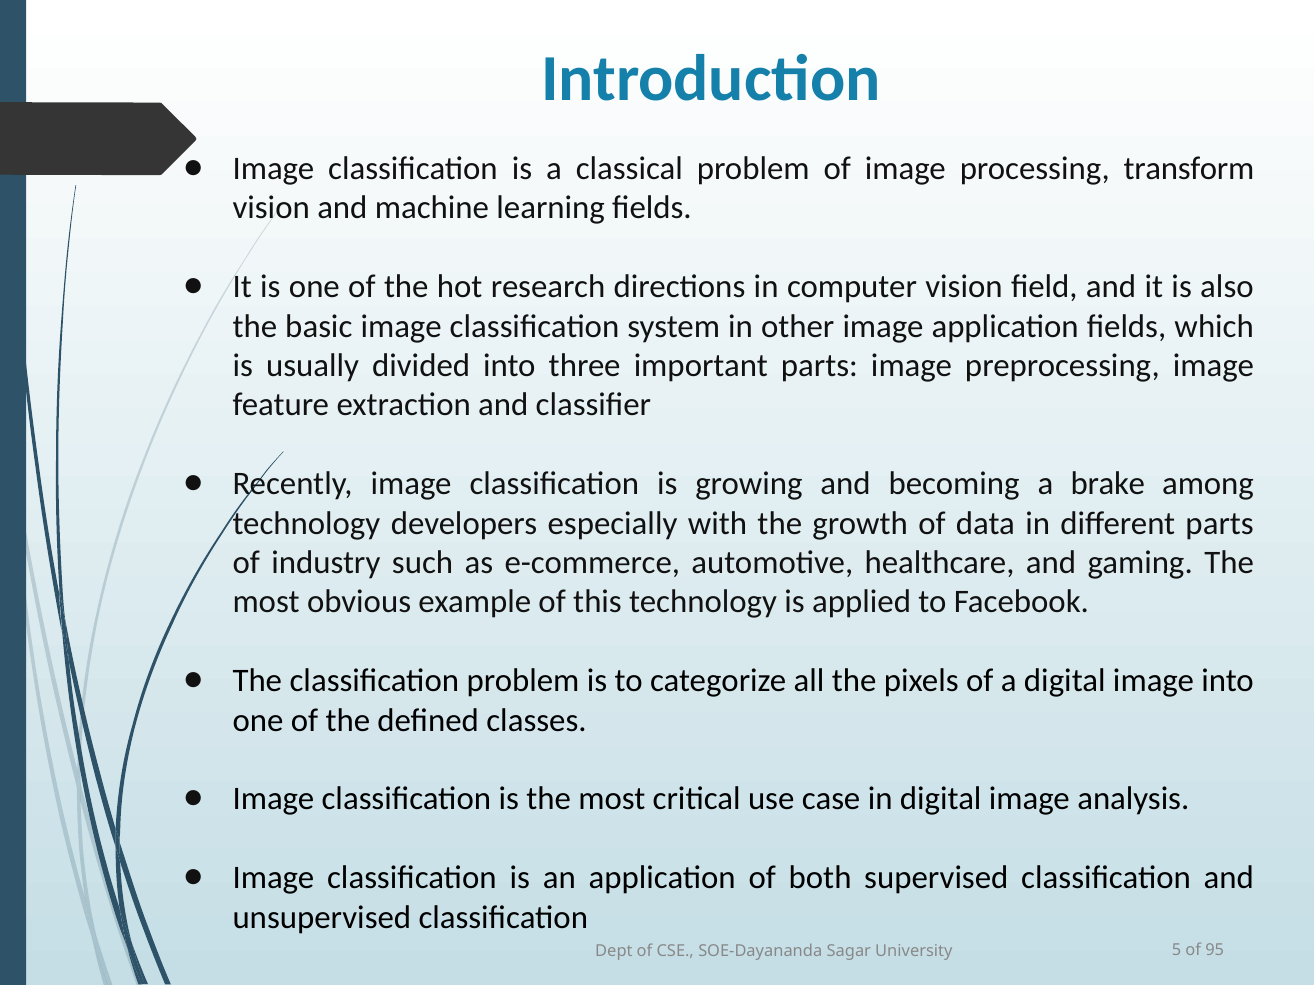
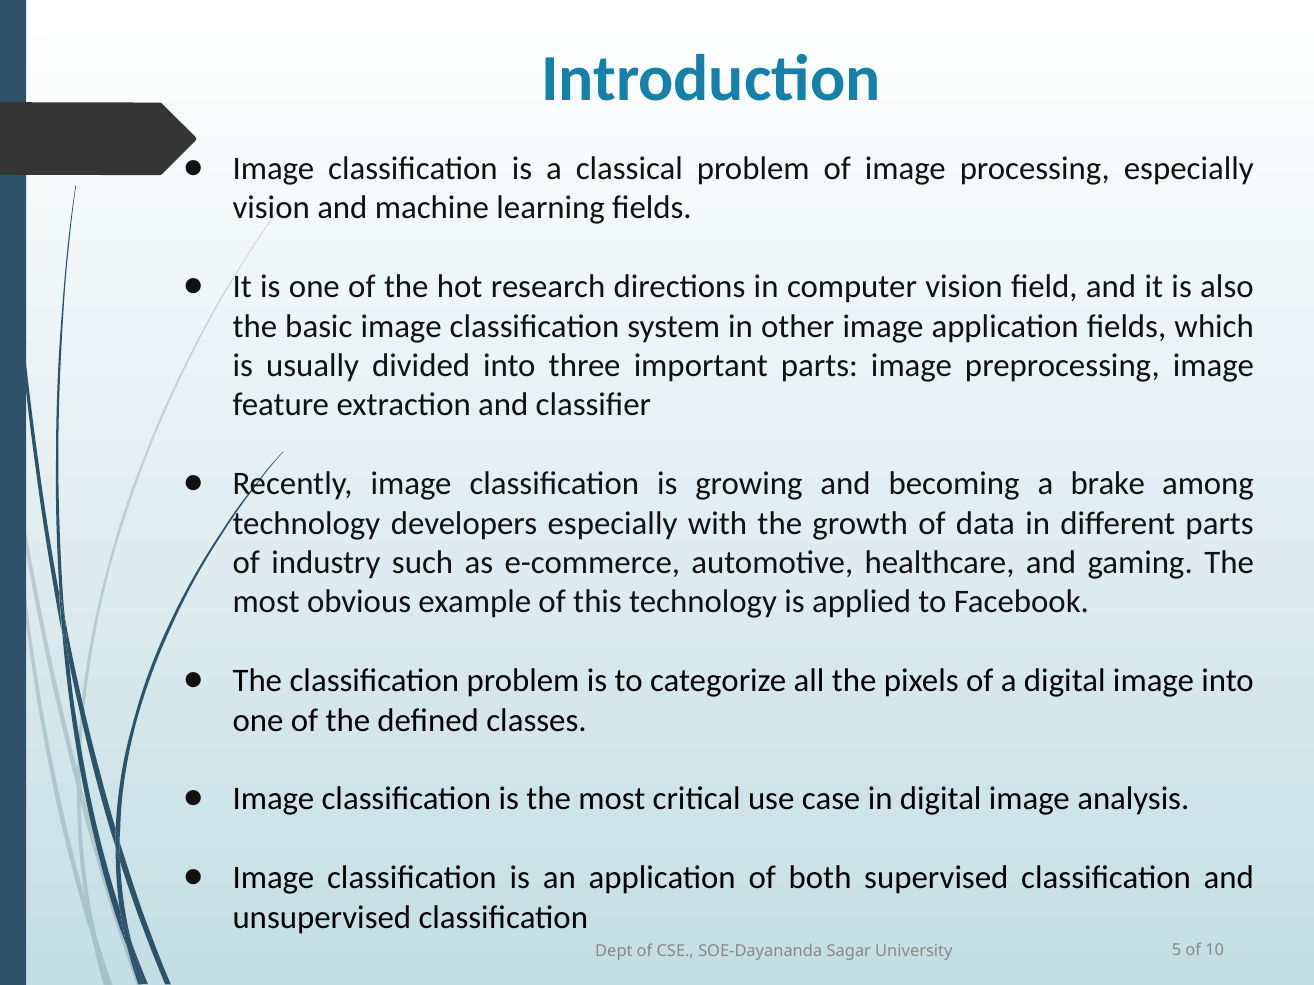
processing transform: transform -> especially (1189, 169)
95: 95 -> 10 (1215, 950)
